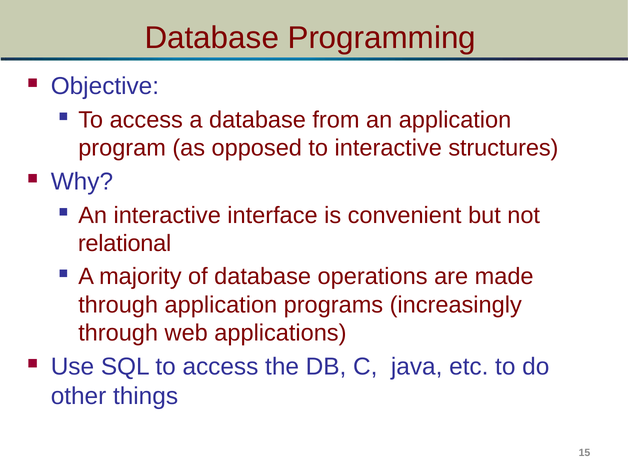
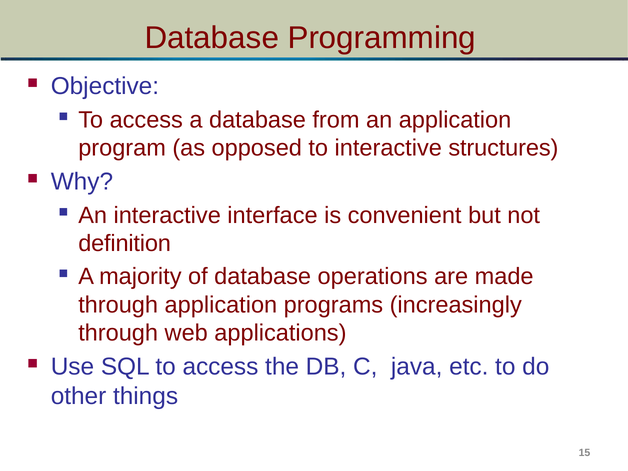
relational: relational -> definition (125, 244)
